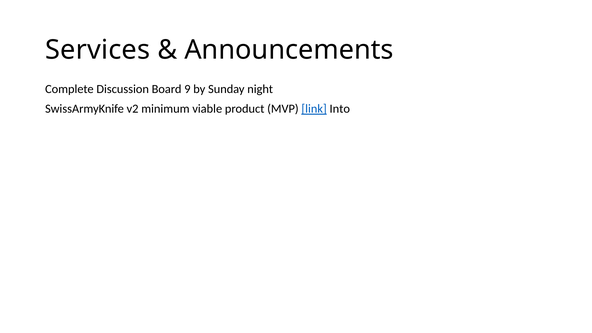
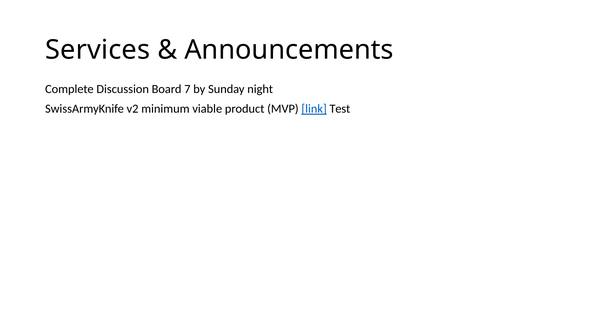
9: 9 -> 7 (187, 89)
Into: Into -> Test (340, 109)
